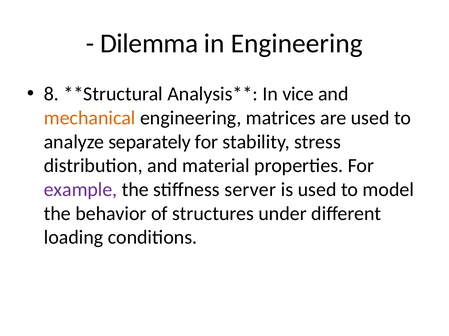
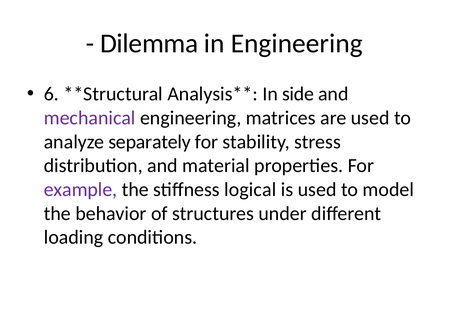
8: 8 -> 6 (51, 94)
vice: vice -> side (298, 94)
mechanical colour: orange -> purple (90, 118)
server: server -> logical (250, 190)
